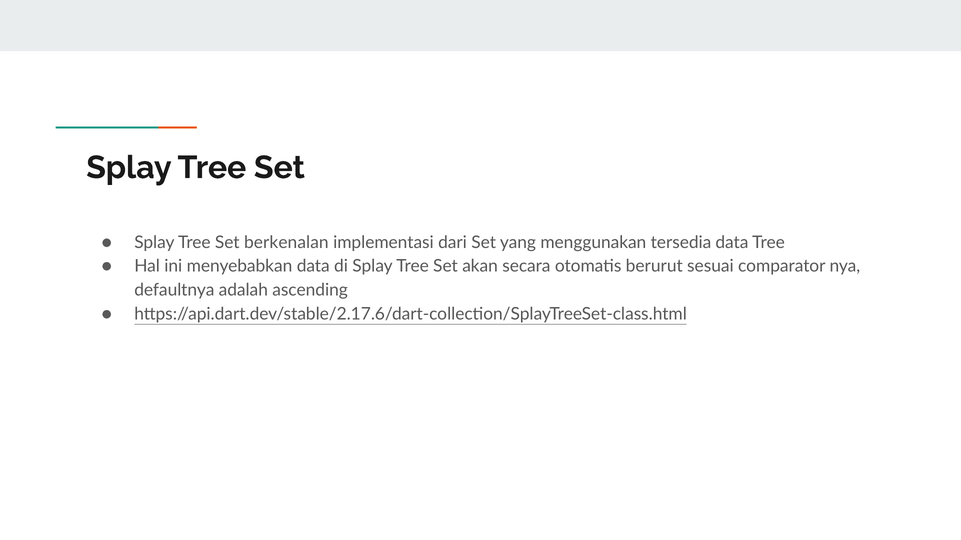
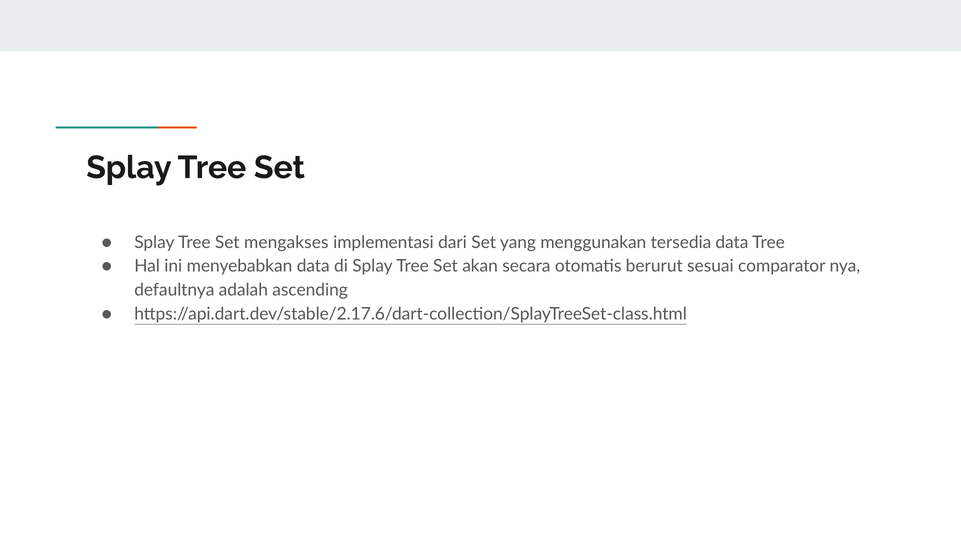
berkenalan: berkenalan -> mengakses (286, 243)
